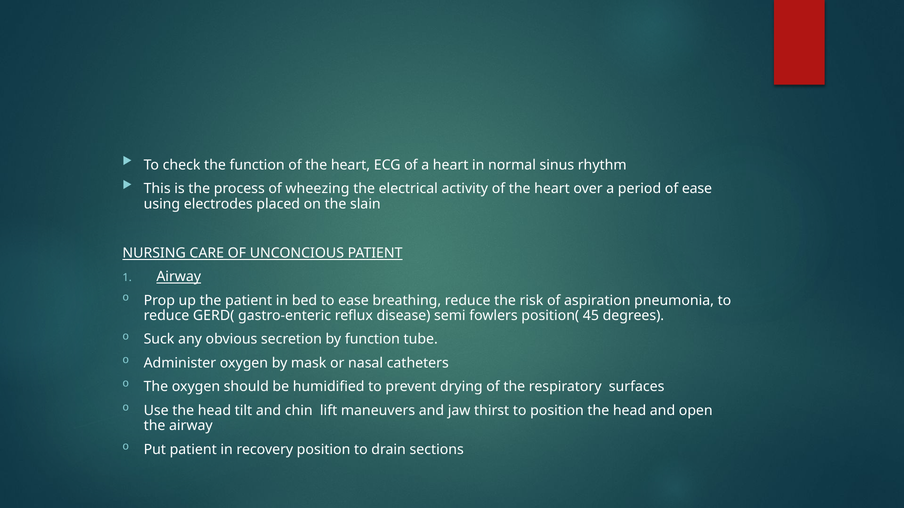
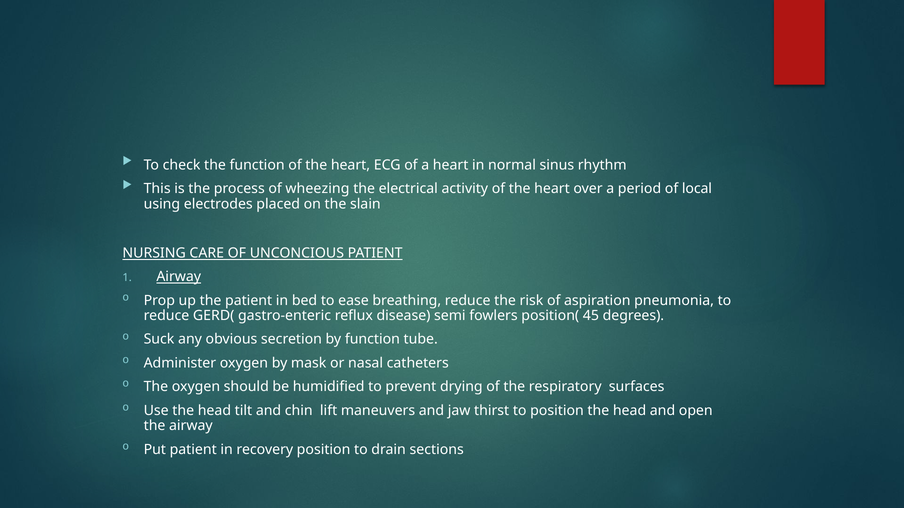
of ease: ease -> local (697, 189)
